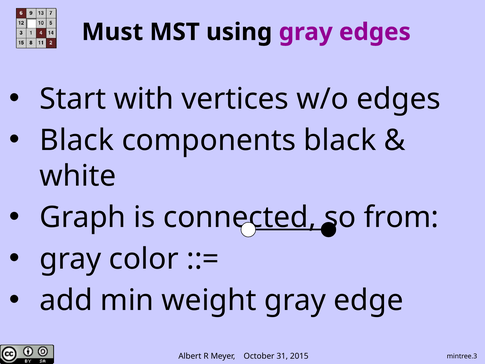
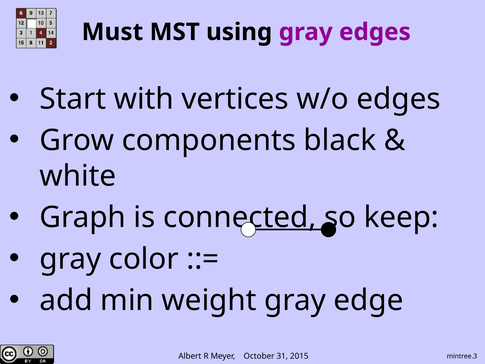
Black: Black -> Grow (77, 140)
from: from -> keep (401, 217)
